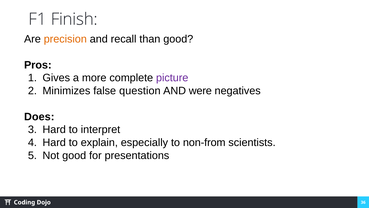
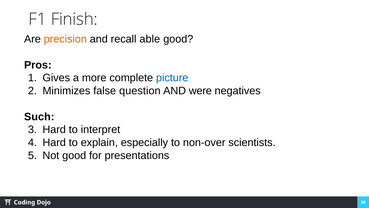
than: than -> able (150, 39)
picture colour: purple -> blue (172, 78)
Does: Does -> Such (39, 117)
non-from: non-from -> non-over (204, 142)
